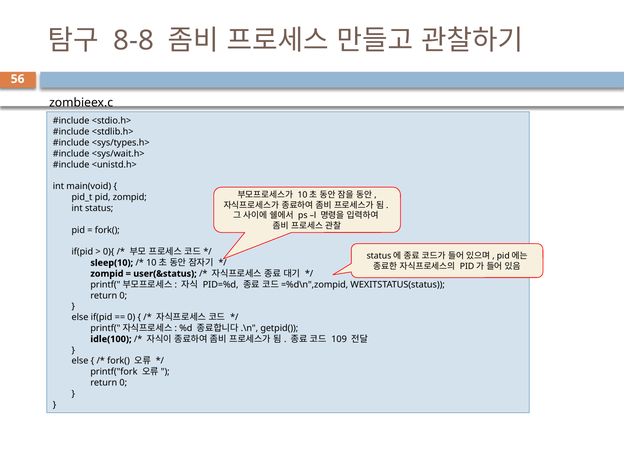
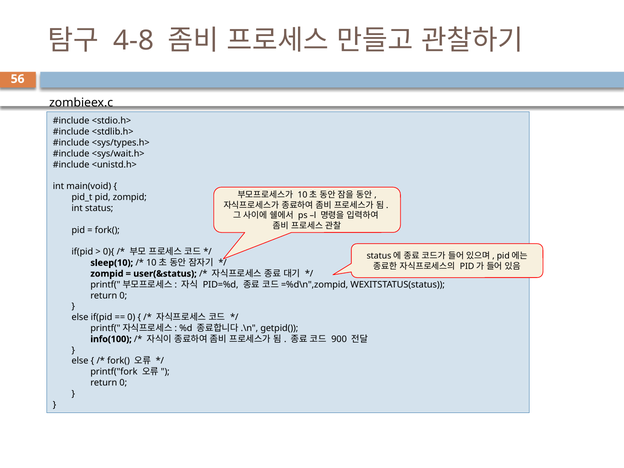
8-8: 8-8 -> 4-8 (134, 41)
idle(100: idle(100 -> info(100 (111, 339)
109: 109 -> 900 (339, 339)
